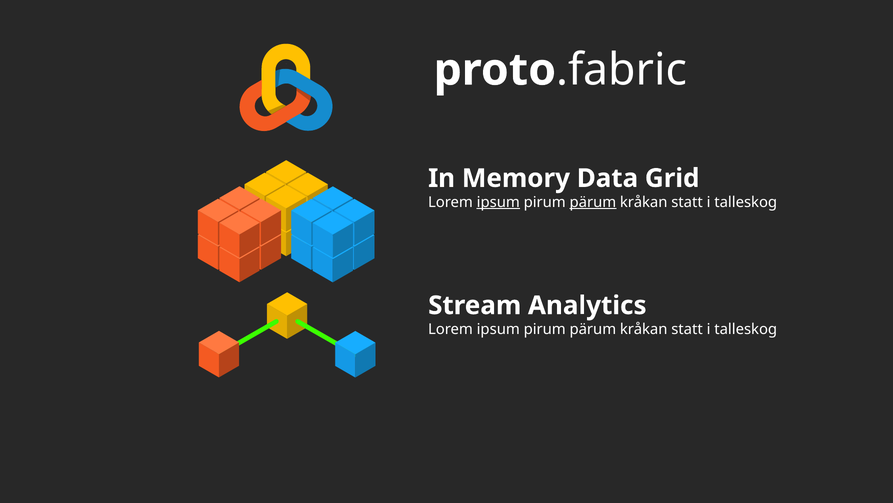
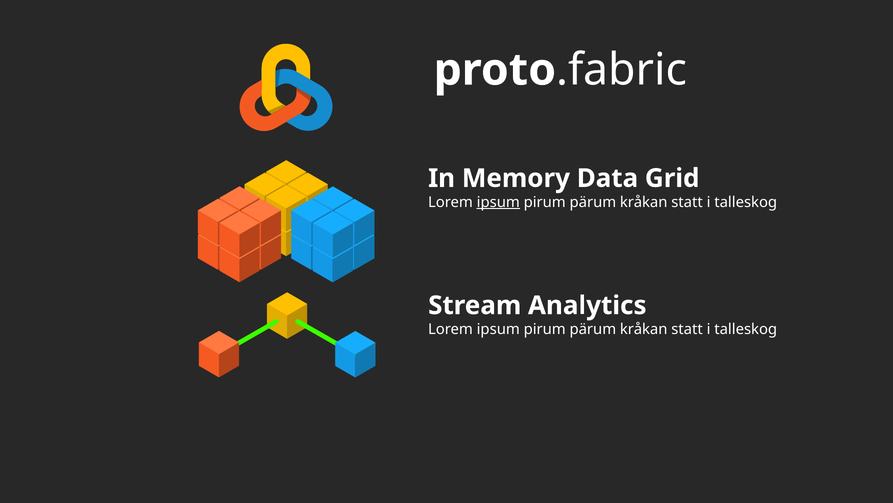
pärum underline: present -> none (593, 202)
